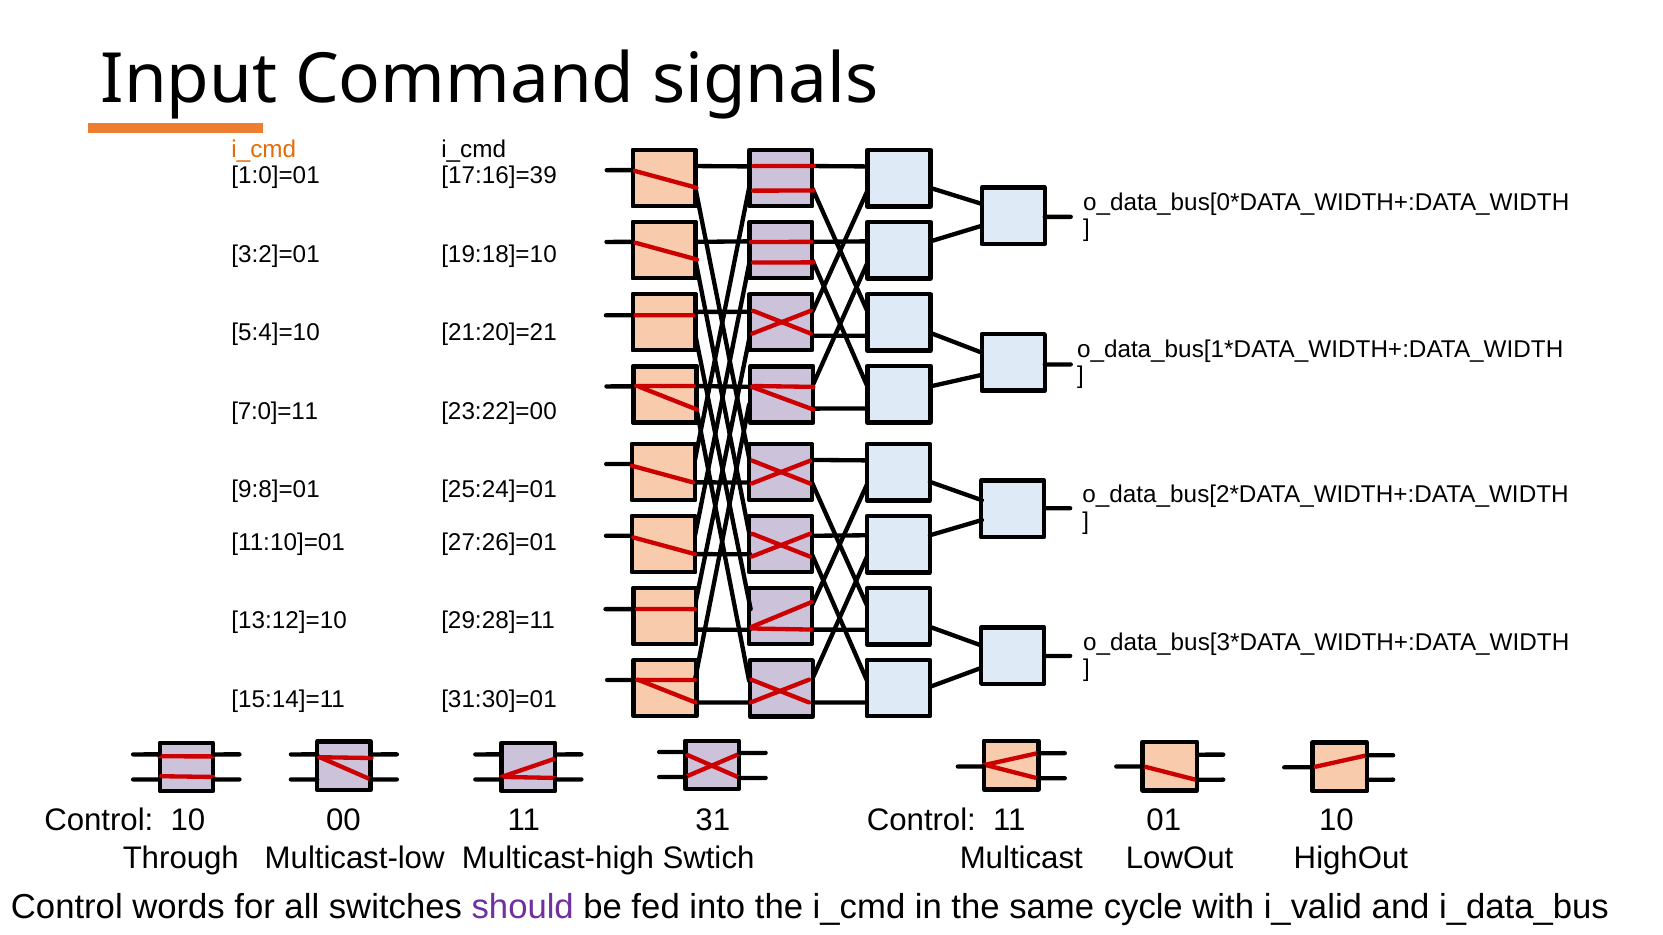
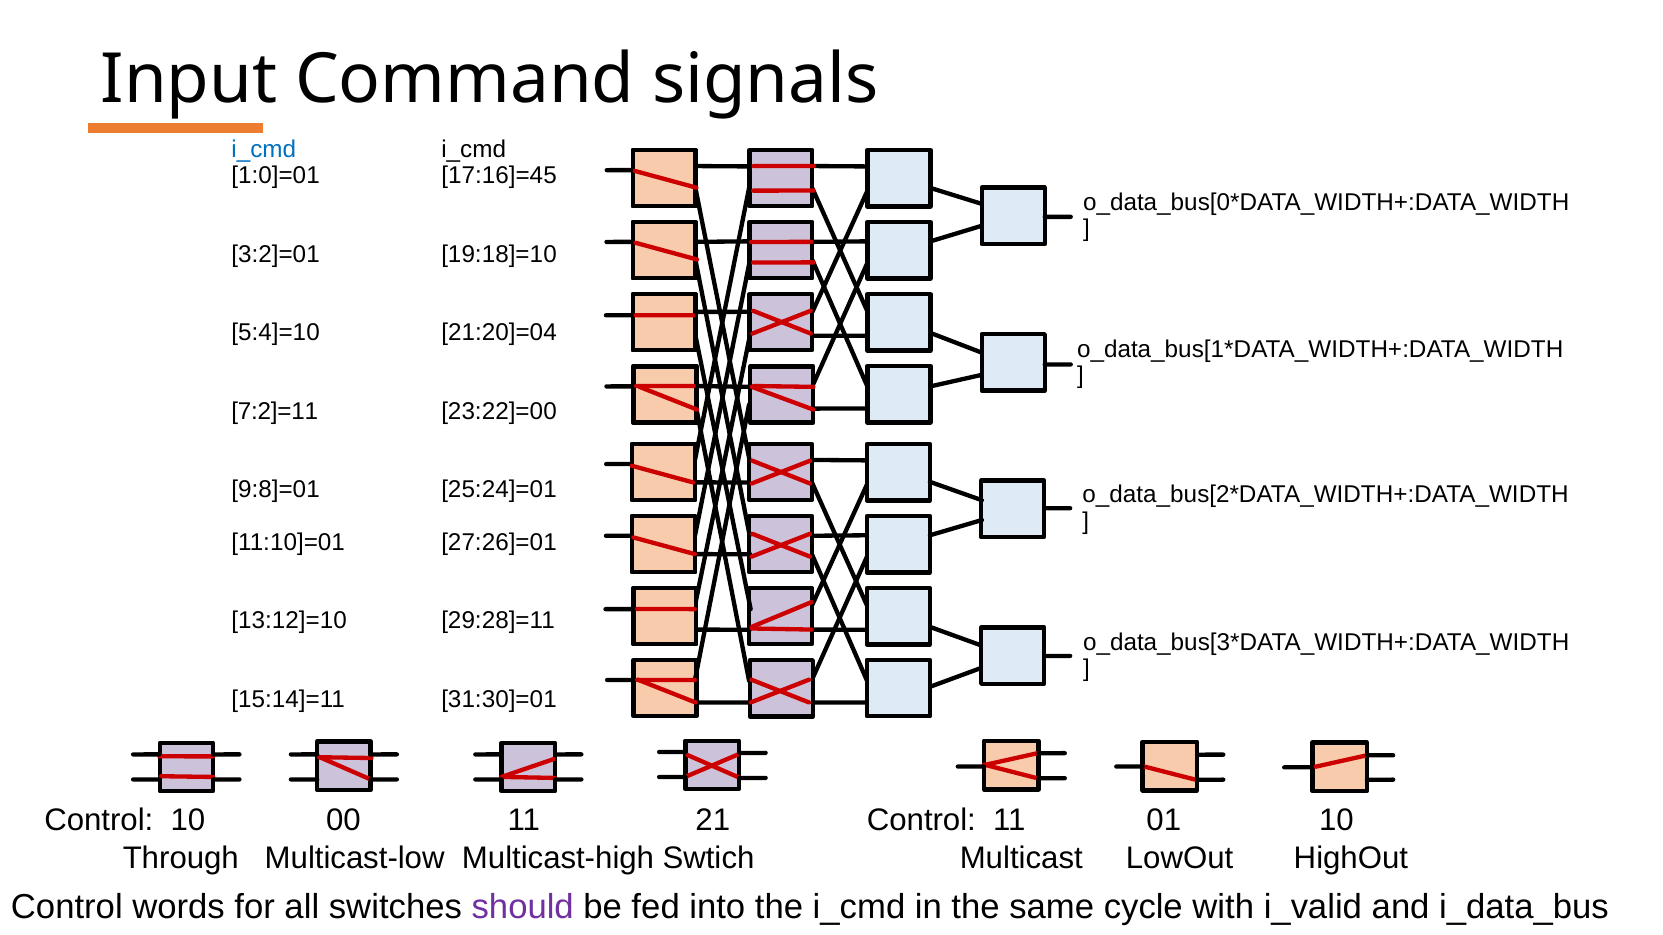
i_cmd colour: orange -> blue (264, 149)
17:16]=39: 17:16]=39 -> 17:16]=45 (499, 176)
21:20]=21: 21:20]=21 -> 21:20]=04 (499, 333)
7:0]=11: 7:0]=11 -> 7:2]=11 (275, 411)
31: 31 -> 21 (713, 821)
